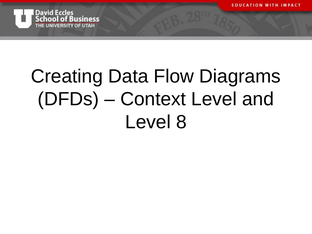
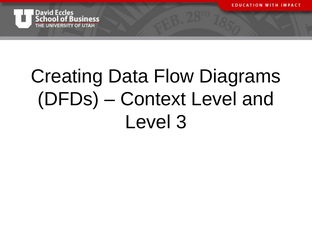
8: 8 -> 3 (181, 122)
